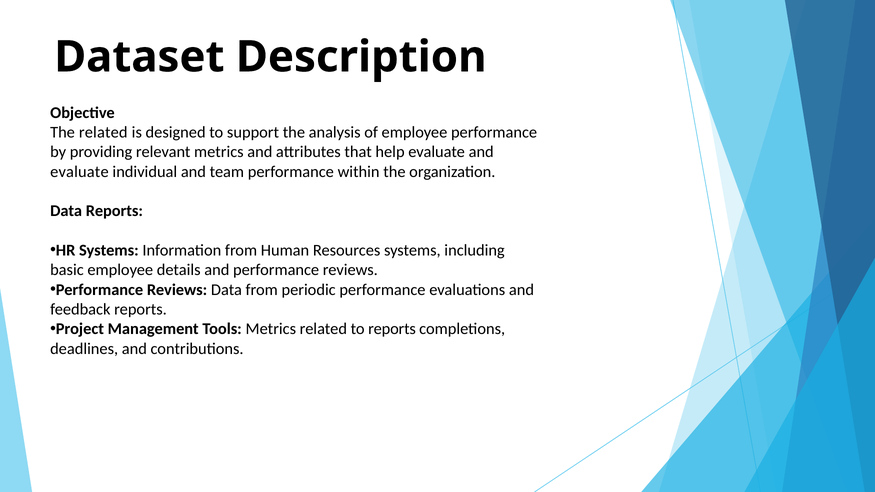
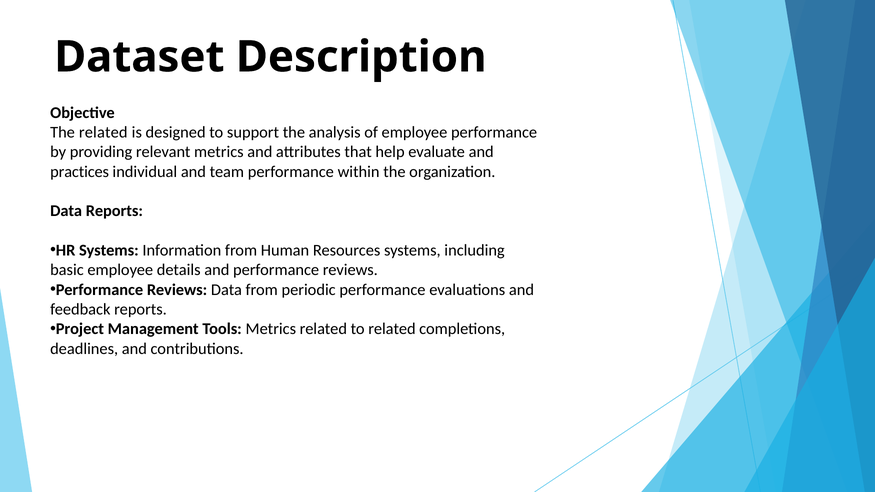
evaluate: evaluate -> practices (80, 172)
to reports: reports -> related (392, 329)
